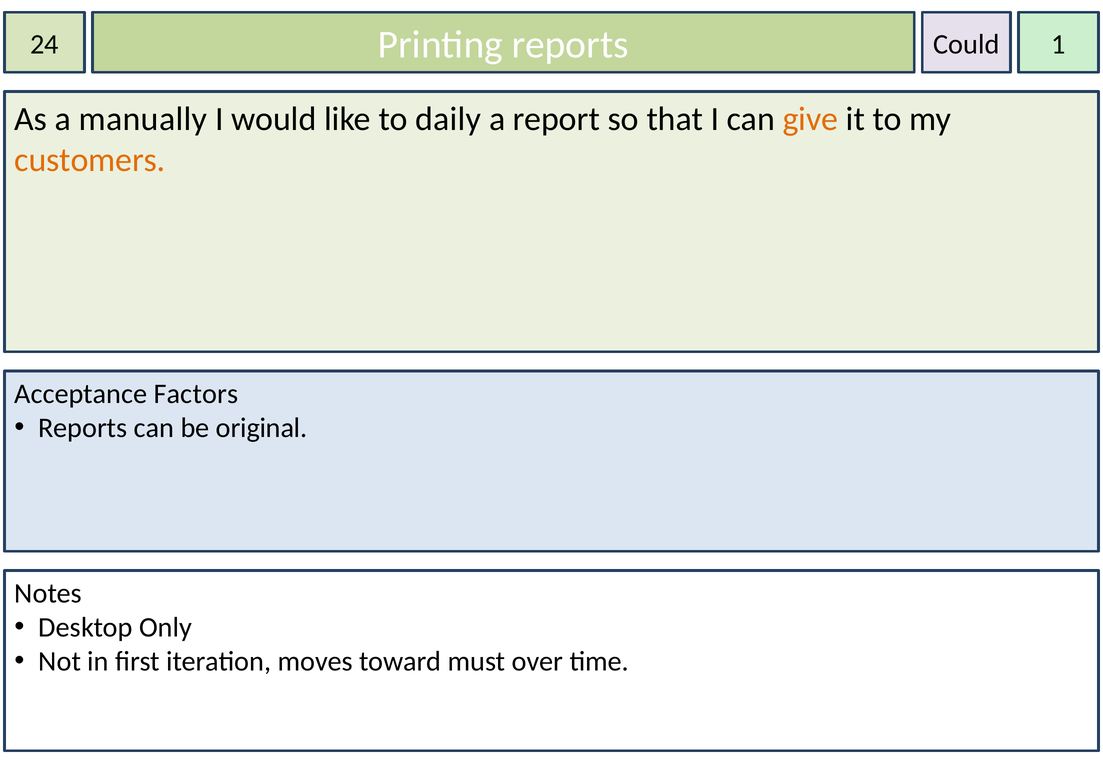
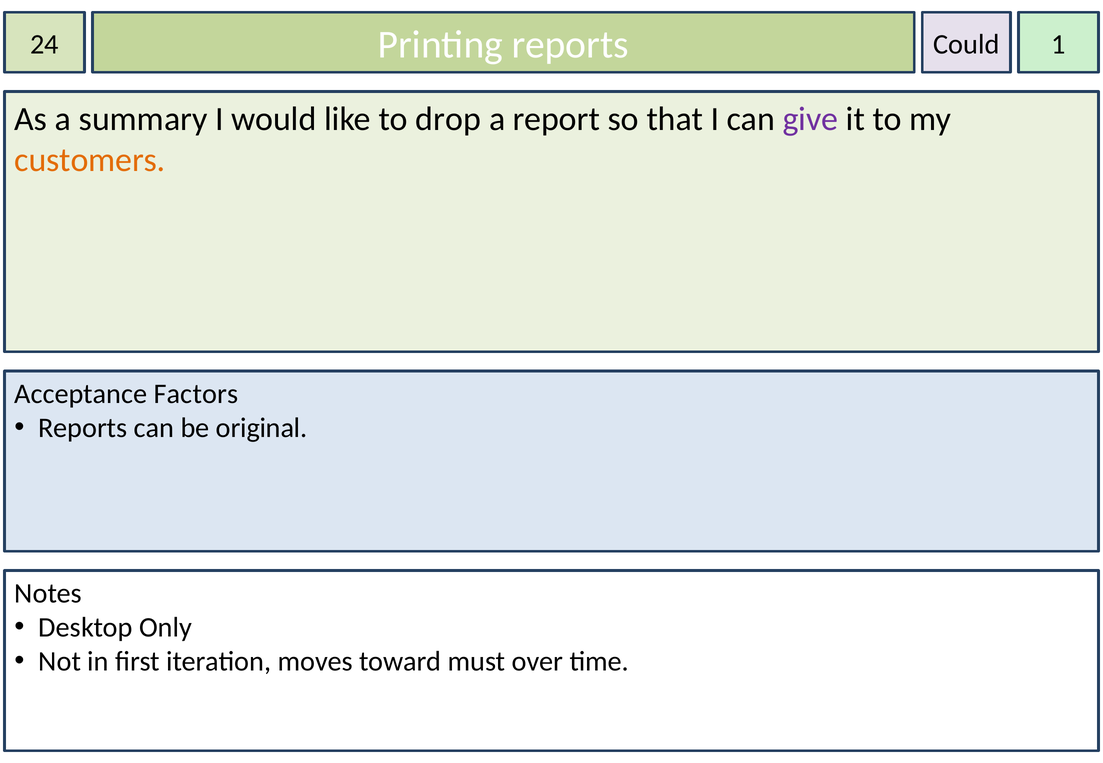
manually: manually -> summary (143, 119)
daily: daily -> drop (448, 119)
give colour: orange -> purple (810, 119)
